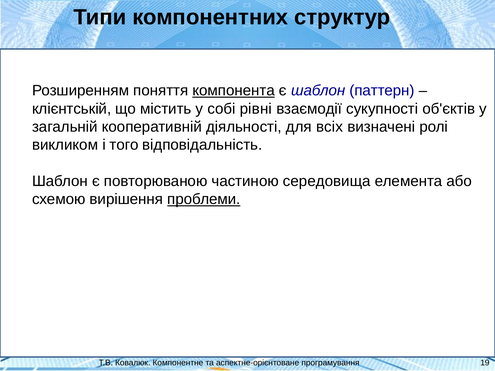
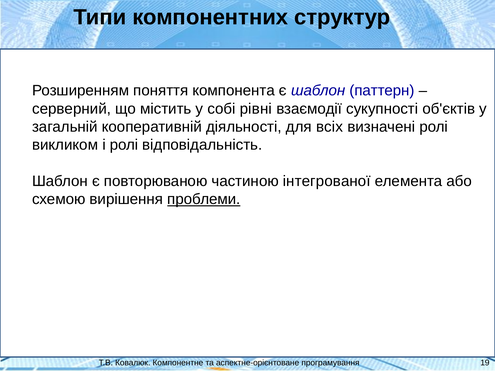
компонента underline: present -> none (234, 91)
клієнтській: клієнтській -> серверний (72, 109)
і того: того -> ролі (124, 145)
середовища: середовища -> інтегрованої (327, 181)
